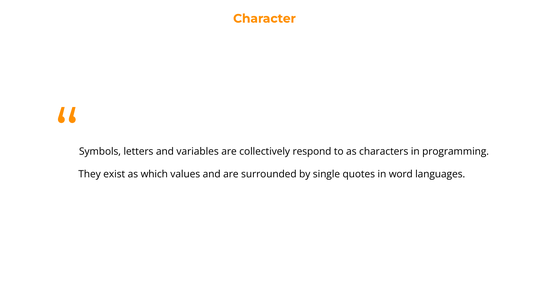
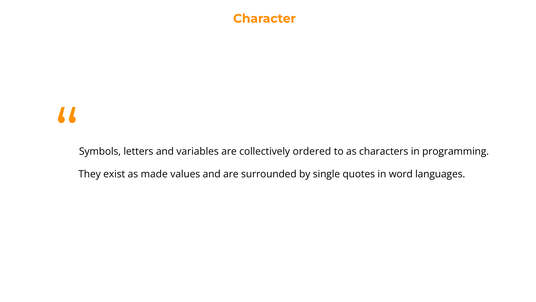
respond: respond -> ordered (312, 151)
which: which -> made (154, 174)
